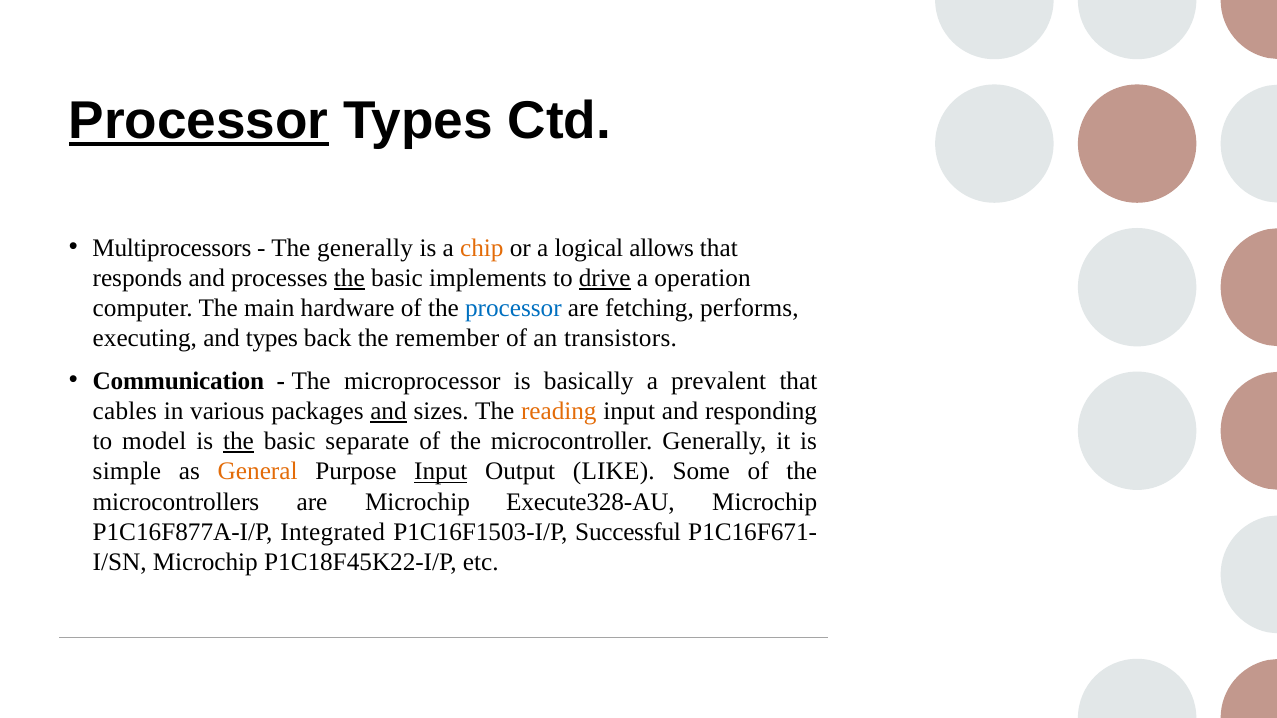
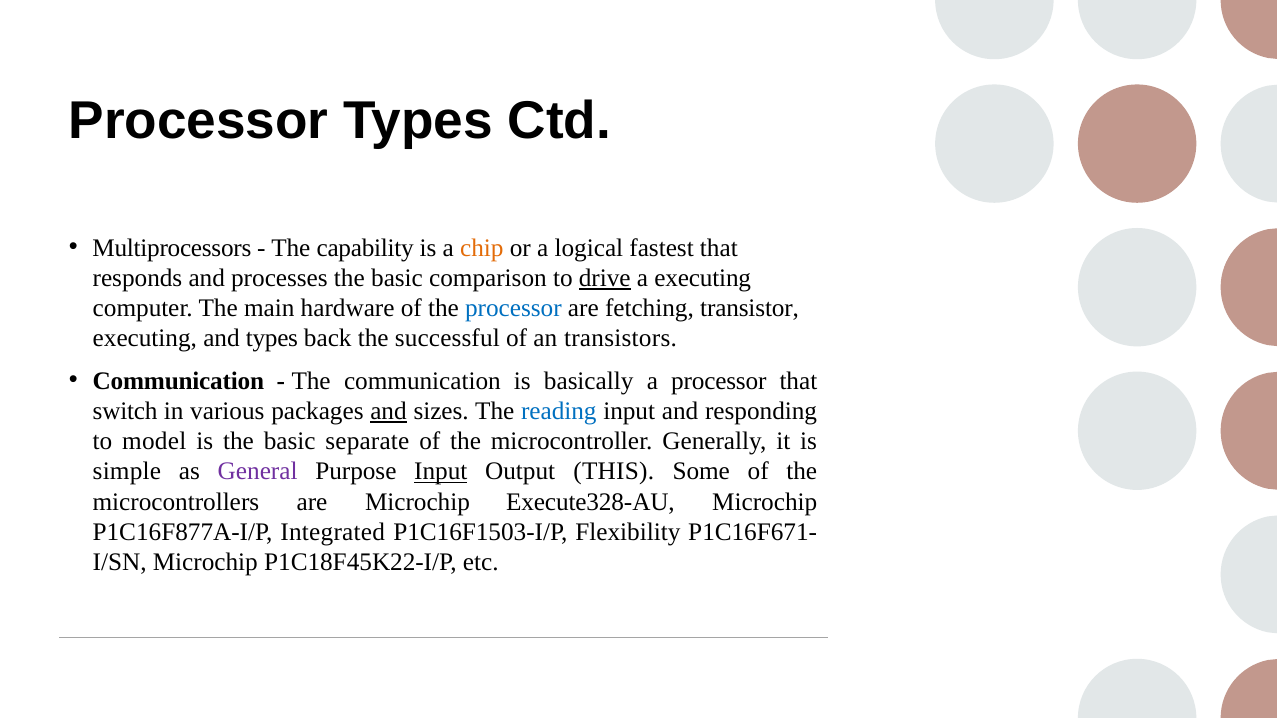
Processor underline: present -> none (199, 121)
The generally: generally -> capability (365, 248)
allows: allows -> fastest (662, 248)
the underline: present -> none (349, 278)
implements: implements -> comparison (488, 278)
a operation: operation -> executing (703, 278)
performs: performs -> transistor (750, 308)
remember: remember -> successful (447, 339)
The microprocessor: microprocessor -> communication (422, 381)
a prevalent: prevalent -> processor (719, 381)
cables: cables -> switch (125, 411)
reading colour: orange -> blue (559, 411)
the underline: present -> none (238, 442)
General colour: orange -> purple (258, 472)
LIKE: LIKE -> THIS (614, 472)
Successful: Successful -> Flexibility (628, 532)
